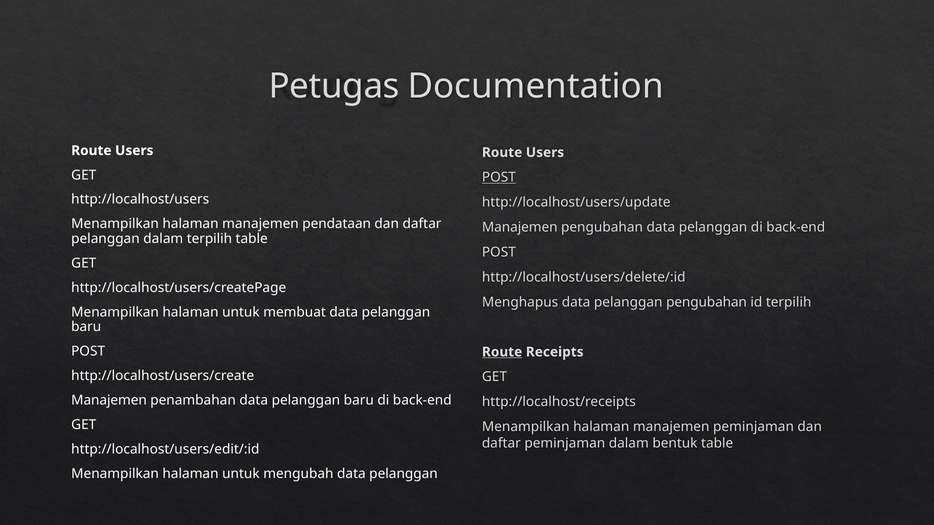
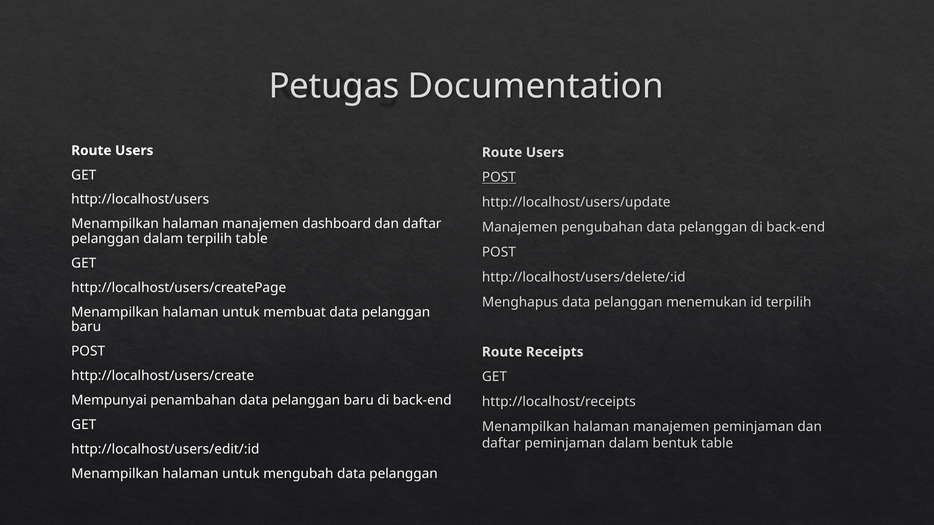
pendataan: pendataan -> dashboard (337, 224)
pelanggan pengubahan: pengubahan -> menemukan (706, 302)
Route underline: present -> none (502, 352)
Manajemen: Manajemen -> Mempunyai (109, 401)
